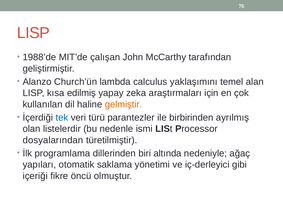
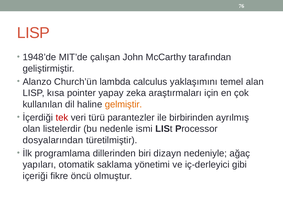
1988’de: 1988’de -> 1948’de (39, 57)
edilmiş: edilmiş -> pointer (81, 93)
tek colour: blue -> red (62, 118)
altında: altında -> dizayn (167, 153)
